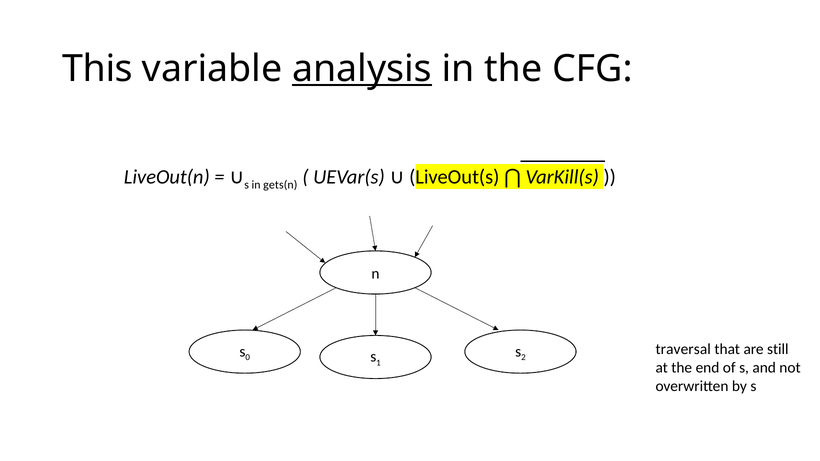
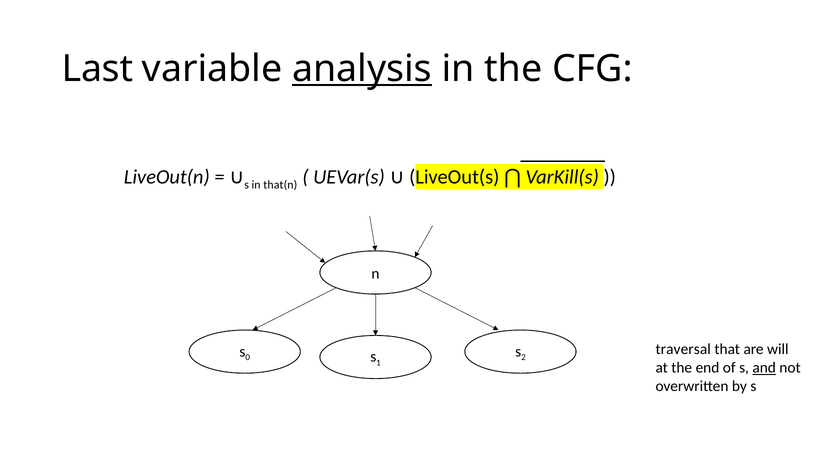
This: This -> Last (98, 69)
gets(n: gets(n -> that(n (280, 185)
still: still -> will (778, 350)
and underline: none -> present (764, 368)
